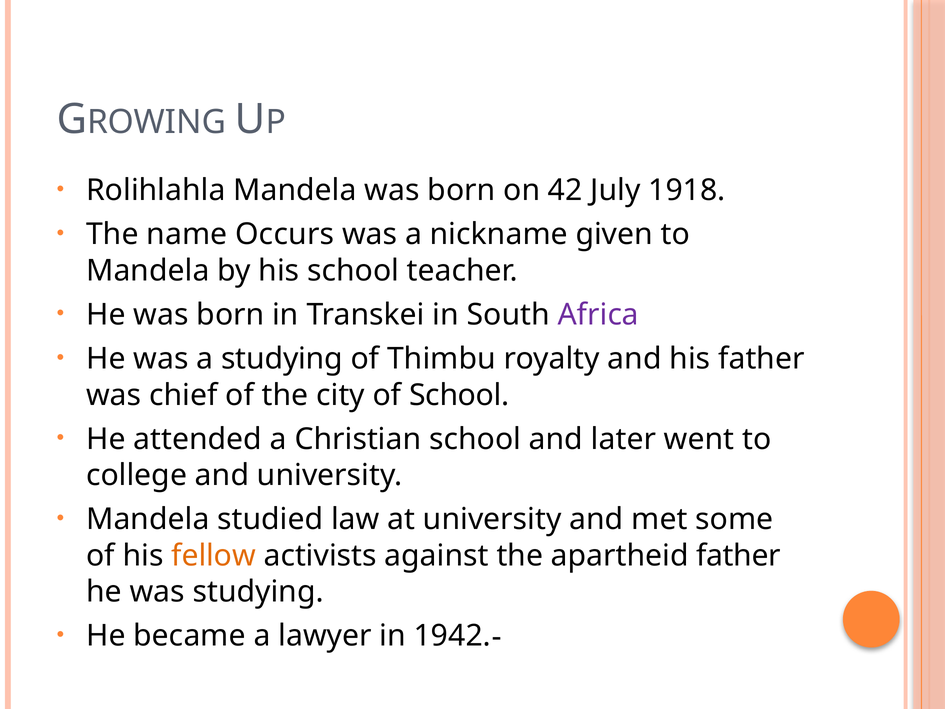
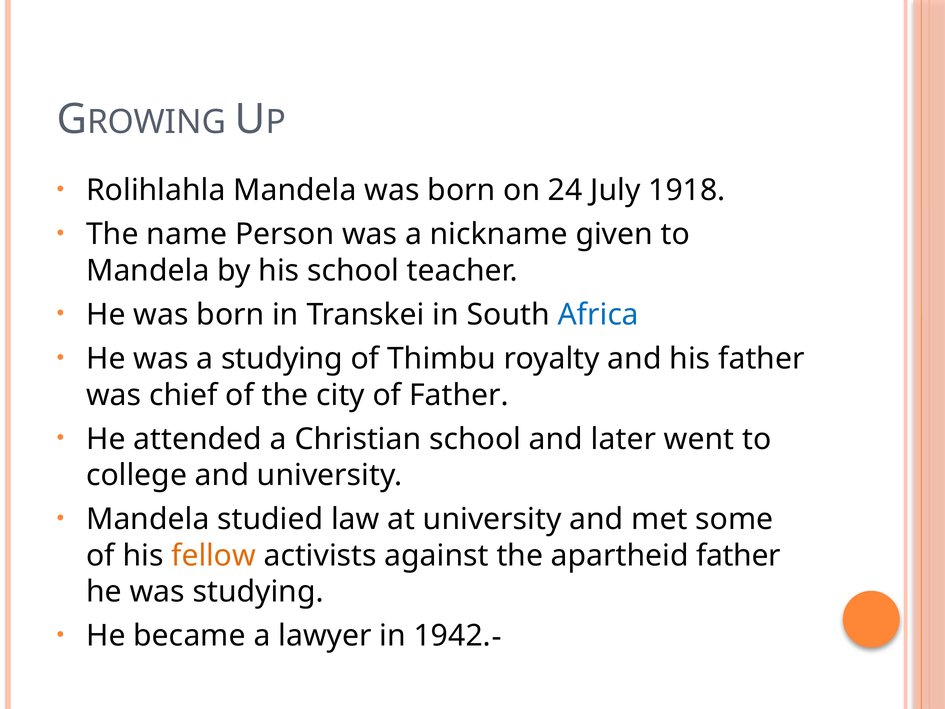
42: 42 -> 24 (565, 190)
Occurs: Occurs -> Person (285, 234)
Africa colour: purple -> blue (598, 315)
of School: School -> Father (459, 395)
